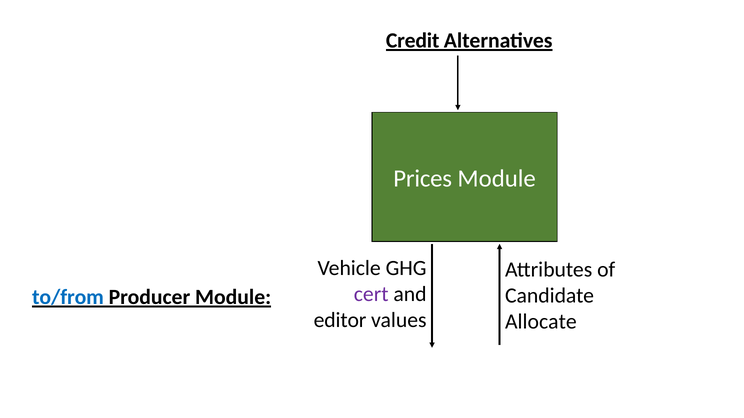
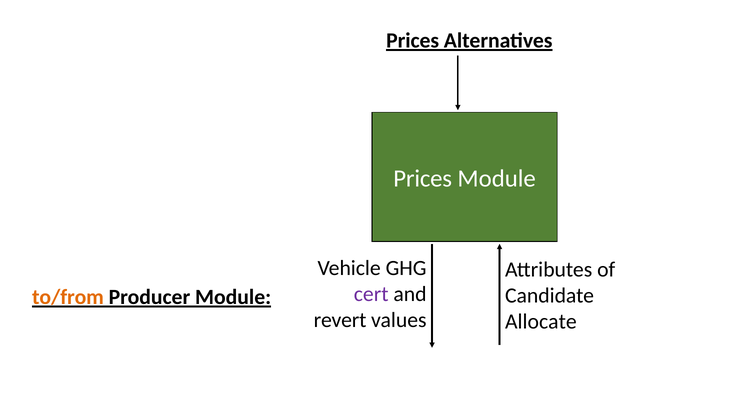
Credit: Credit -> Prices (413, 41)
to/from colour: blue -> orange (68, 297)
editor: editor -> revert (340, 320)
